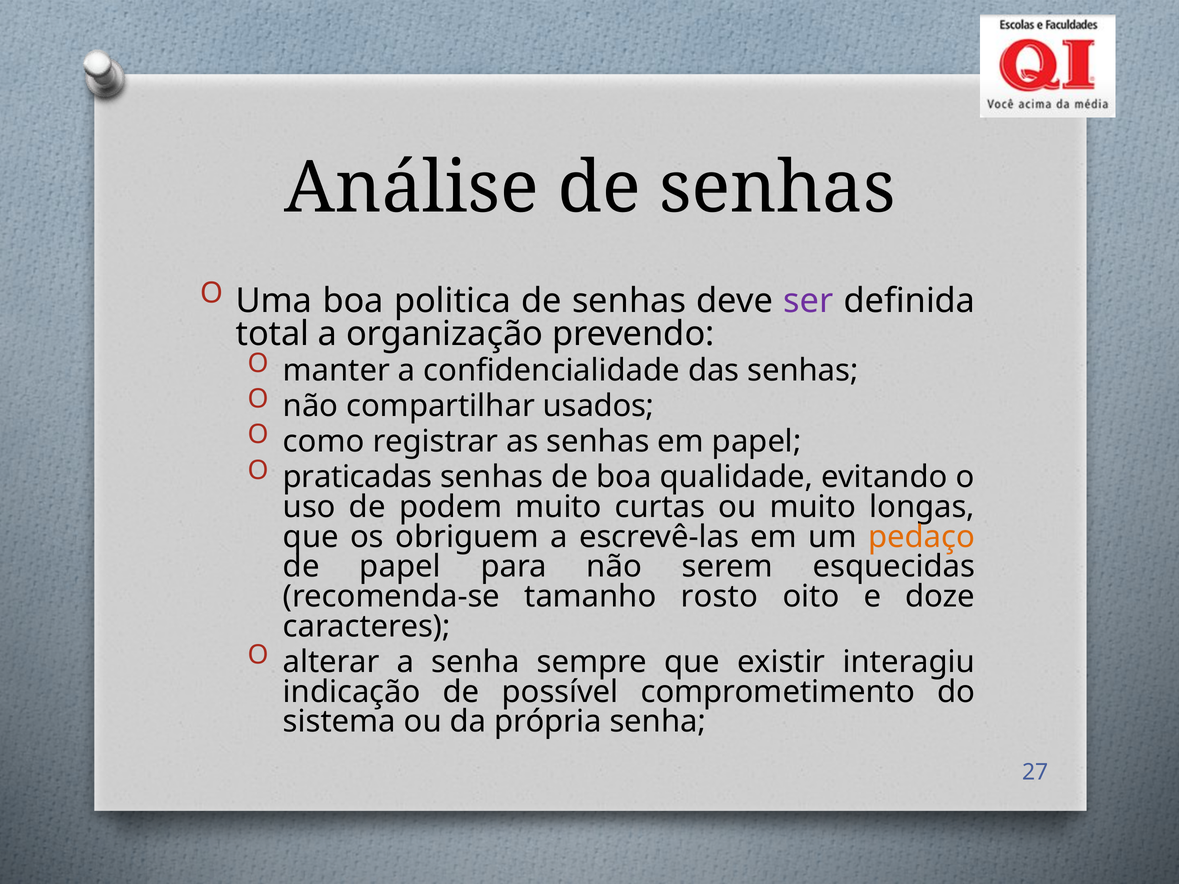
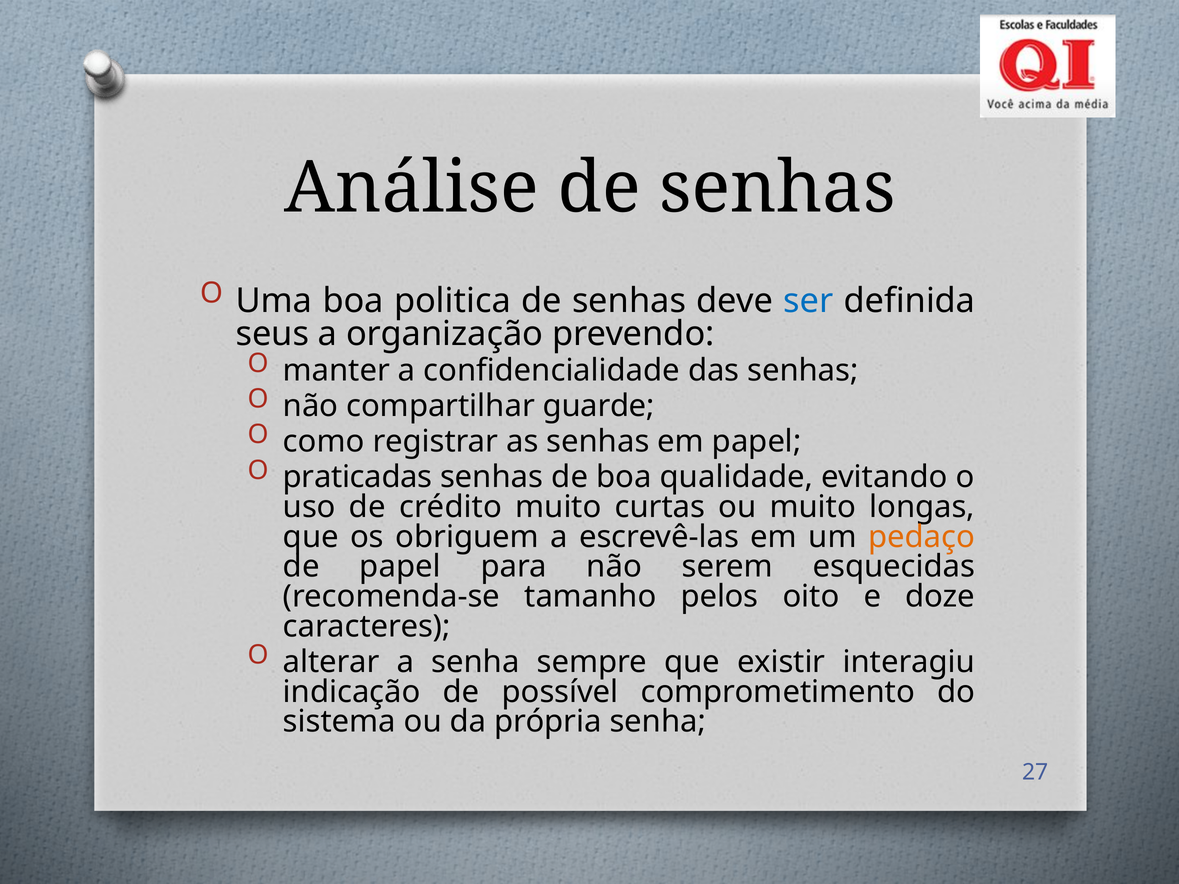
ser colour: purple -> blue (808, 301)
total: total -> seus (272, 334)
usados: usados -> guarde (599, 406)
podem: podem -> crédito (451, 507)
rosto: rosto -> pelos (720, 597)
